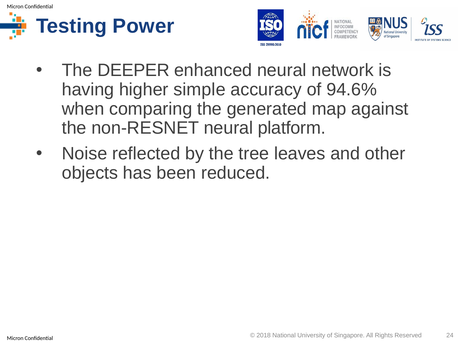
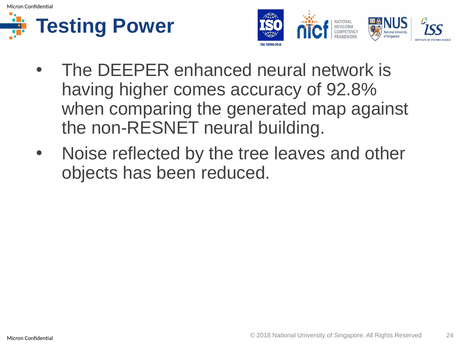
simple: simple -> comes (200, 89)
94.6%: 94.6% -> 92.8% (352, 89)
platform: platform -> building (292, 128)
